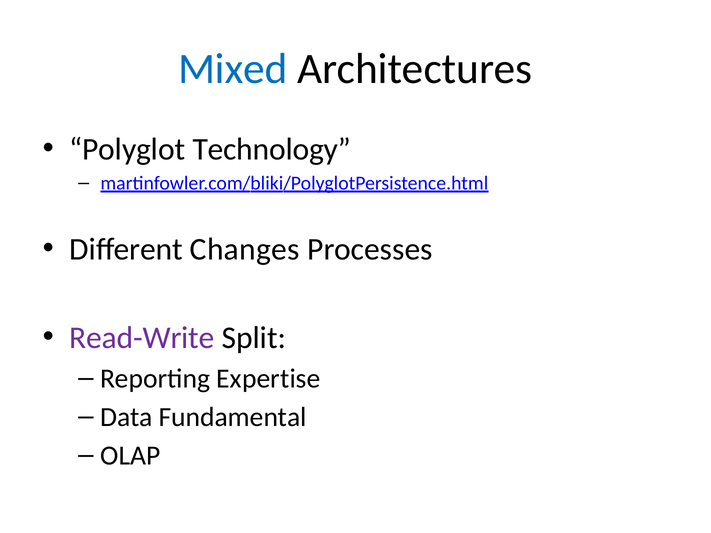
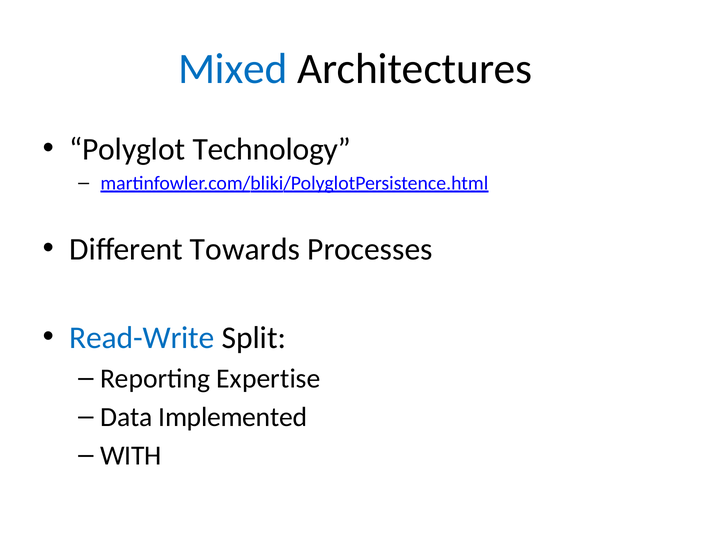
Changes: Changes -> Towards (245, 249)
Read-Write colour: purple -> blue (142, 338)
Fundamental: Fundamental -> Implemented (233, 417)
OLAP: OLAP -> WITH (131, 456)
